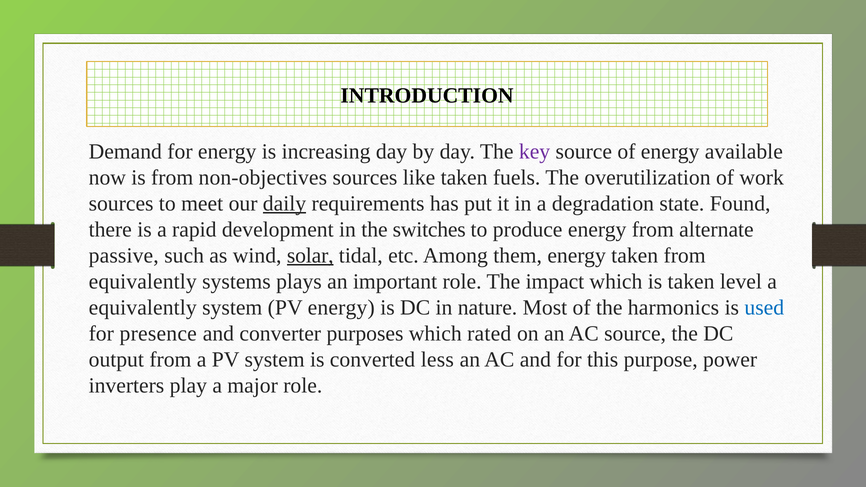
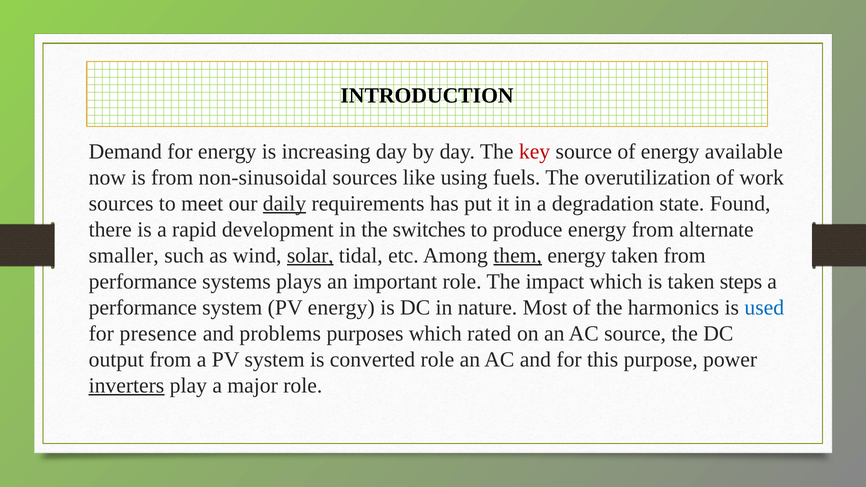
key colour: purple -> red (535, 152)
non-objectives: non-objectives -> non-sinusoidal (263, 178)
like taken: taken -> using (464, 178)
passive: passive -> smaller (124, 256)
them underline: none -> present (518, 256)
equivalently: equivalently -> performance (143, 282)
level: level -> steps (741, 282)
equivalently: equivalently -> performance (143, 308)
converter: converter -> problems (280, 334)
converted less: less -> role (437, 359)
inverters underline: none -> present (126, 385)
